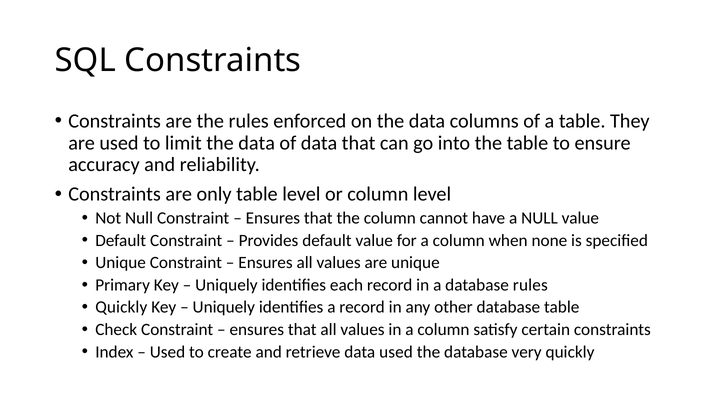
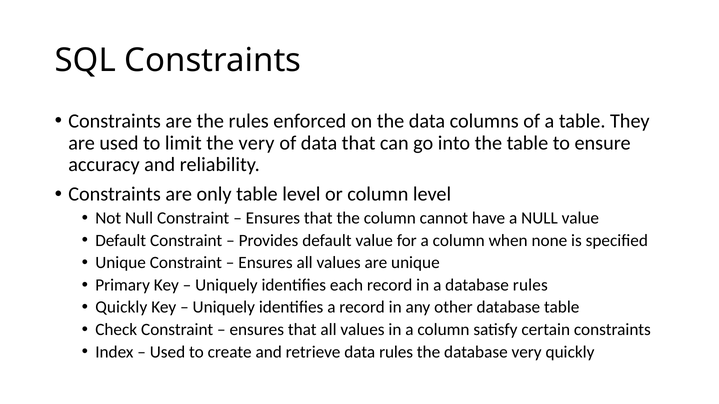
limit the data: data -> very (257, 143)
data used: used -> rules (396, 352)
